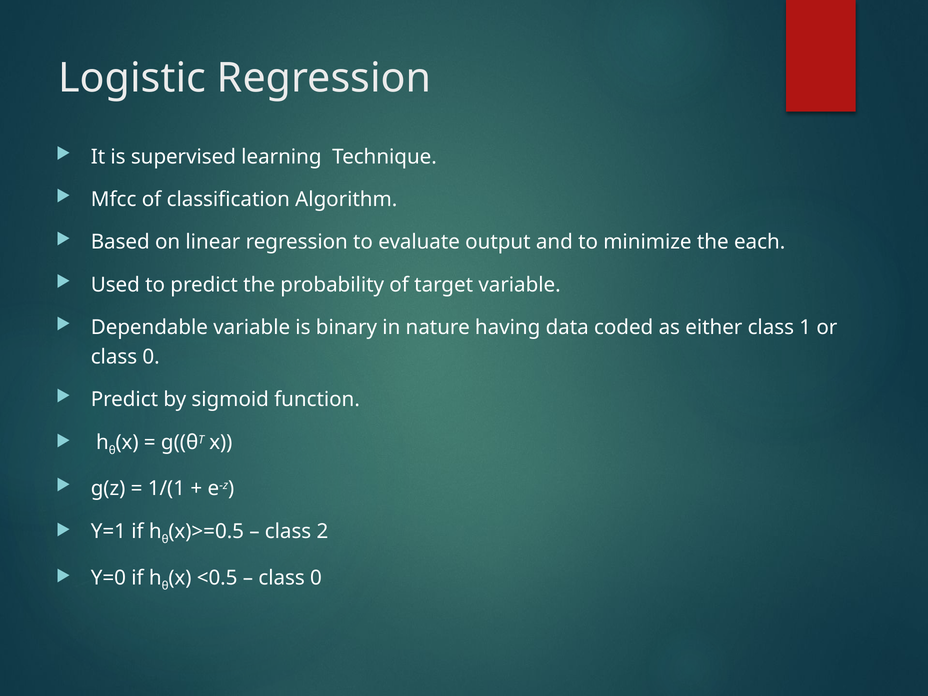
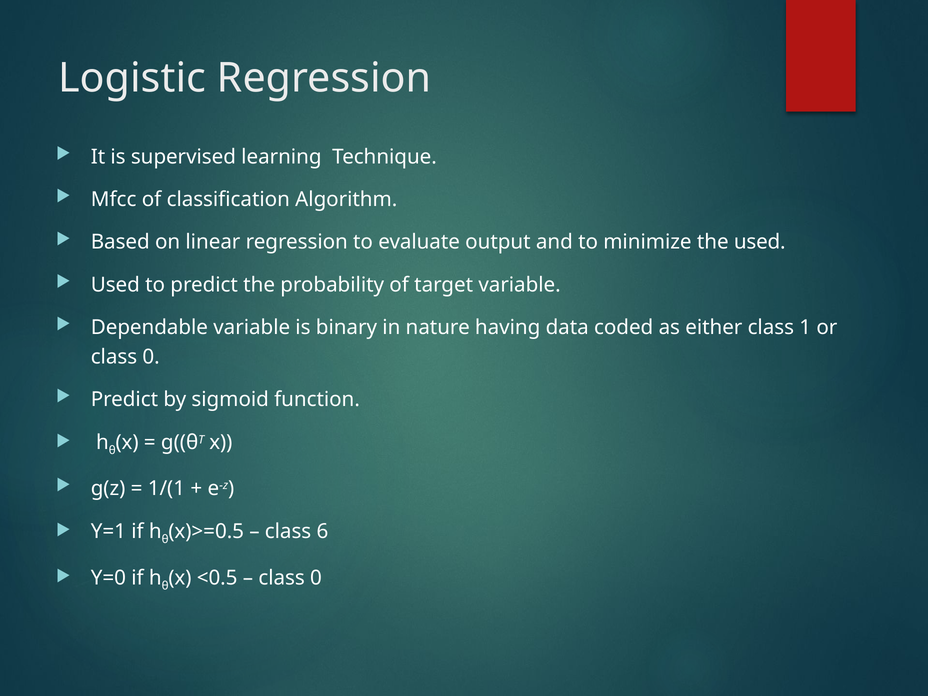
the each: each -> used (760, 242)
2: 2 -> 6 (322, 532)
